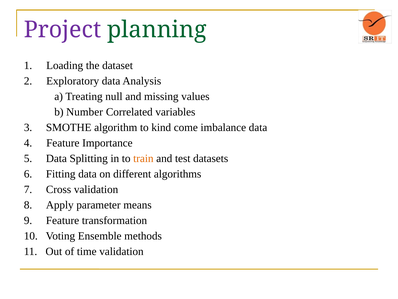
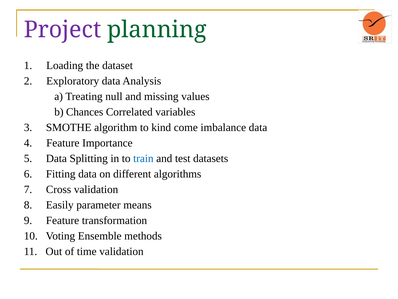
Number: Number -> Chances (85, 112)
train colour: orange -> blue (143, 158)
Apply: Apply -> Easily (60, 205)
